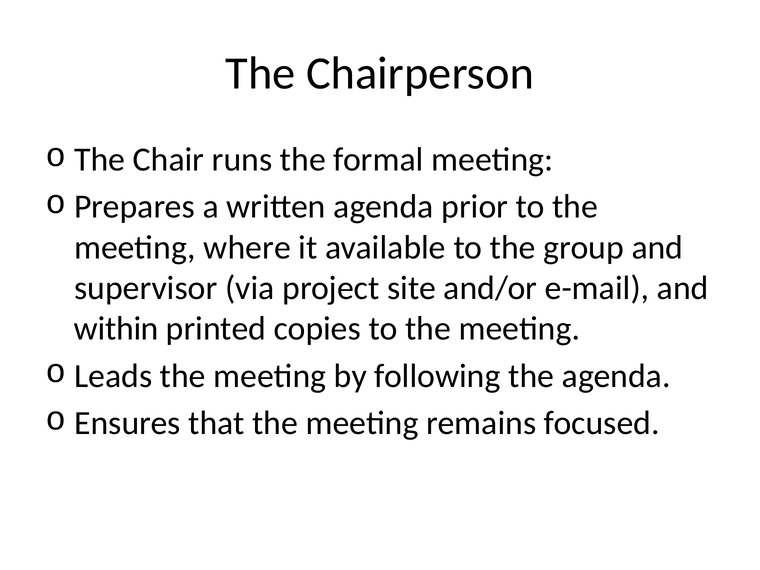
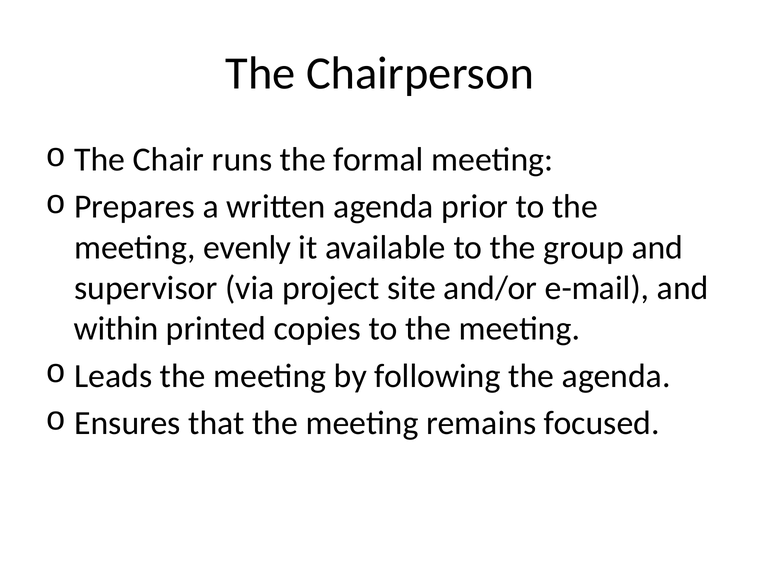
where: where -> evenly (247, 247)
